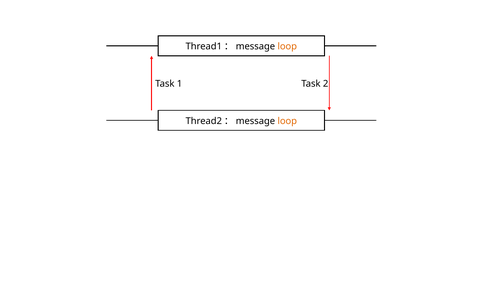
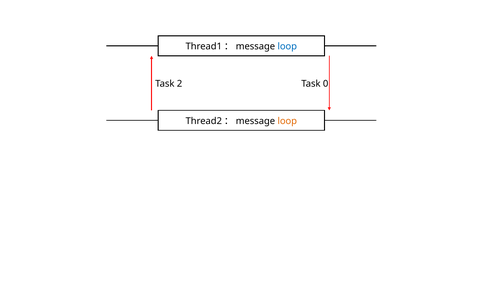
loop colour: orange -> blue (287, 46)
1: 1 -> 2 (180, 84)
2: 2 -> 0 (326, 84)
